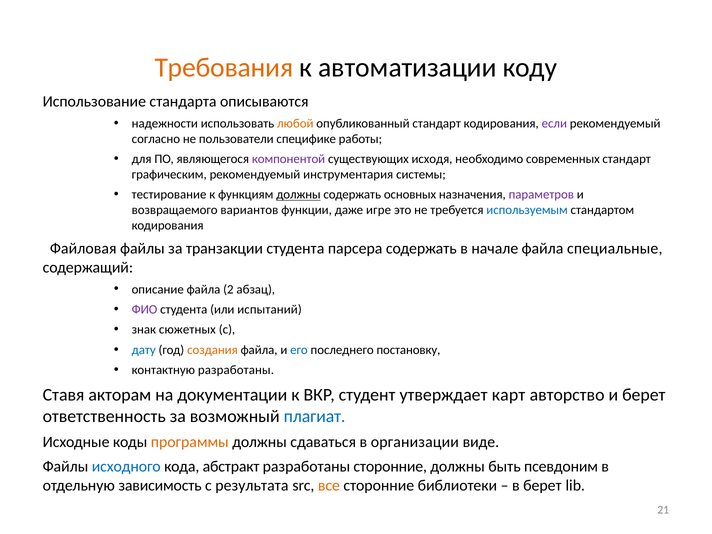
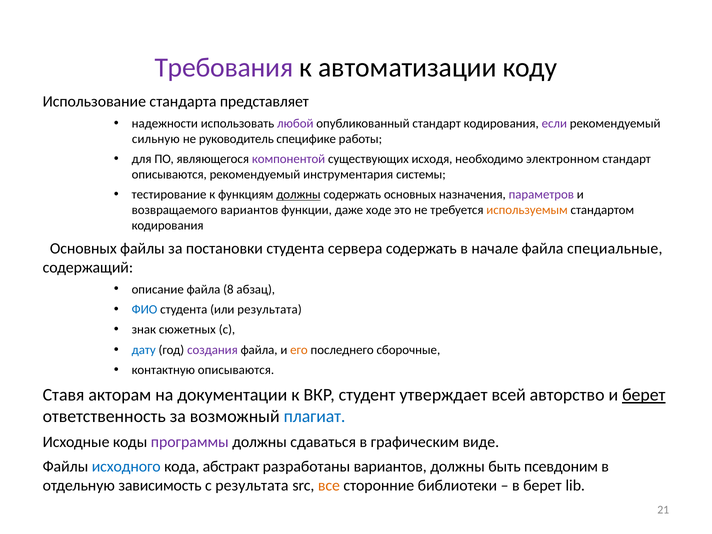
Требования colour: orange -> purple (224, 68)
описываются: описываются -> представляет (264, 102)
любой colour: orange -> purple (295, 123)
согласно: согласно -> сильную (156, 139)
пользователи: пользователи -> руководитель (236, 139)
современных: современных -> электронном (563, 159)
графическим: графическим -> описываются (169, 175)
игре: игре -> ходе (379, 210)
используемым colour: blue -> orange (527, 210)
Файловая: Файловая -> Основных (83, 249)
транзакции: транзакции -> постановки (224, 249)
парсера: парсера -> сервера (355, 249)
2: 2 -> 8 (228, 289)
ФИО colour: purple -> blue (145, 309)
или испытаний: испытаний -> результата (270, 309)
создания colour: orange -> purple (212, 350)
его colour: blue -> orange (299, 350)
постановку: постановку -> сборочные (408, 350)
контактную разработаны: разработаны -> описываются (236, 370)
карт: карт -> всей (509, 395)
берет underline: none -> present (644, 395)
программы colour: orange -> purple (190, 442)
организации: организации -> графическим (415, 442)
разработаны сторонние: сторонние -> вариантов (390, 467)
